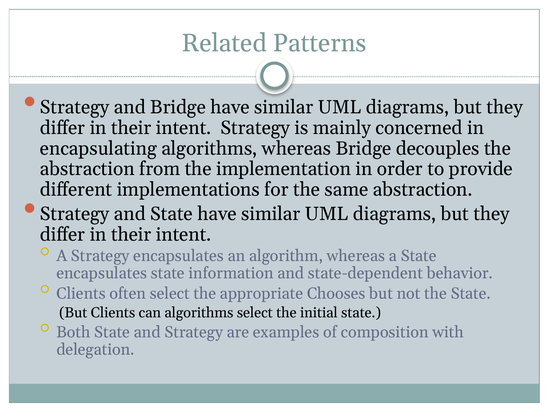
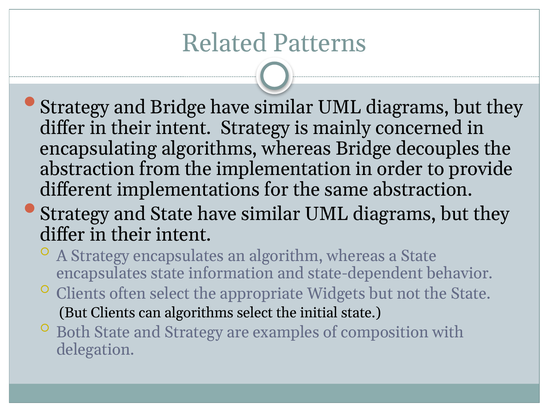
Chooses: Chooses -> Widgets (336, 293)
